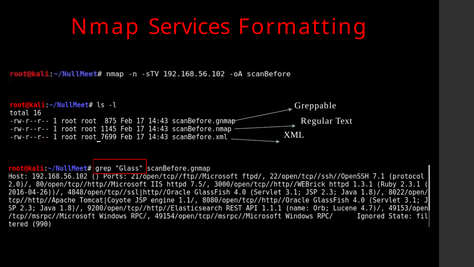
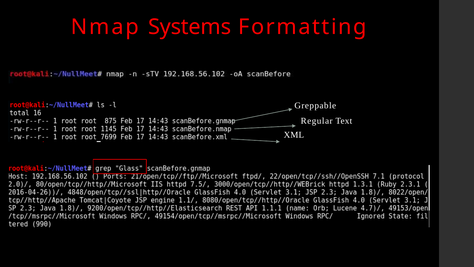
Services: Services -> Systems (190, 27)
